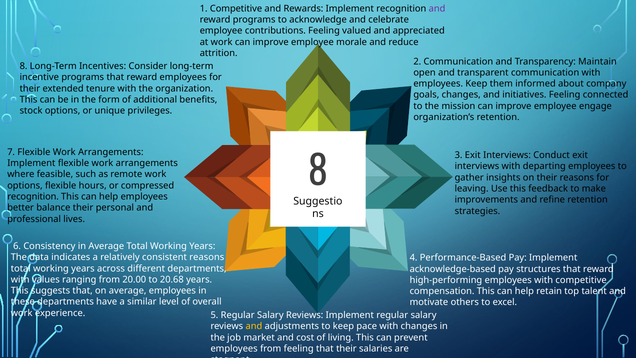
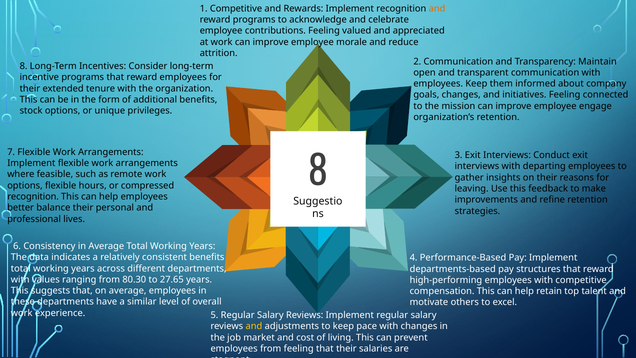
and colour: purple -> orange (437, 9)
consistent reasons: reasons -> benefits (207, 257)
acknowledge-based: acknowledge-based -> departments-based (453, 269)
20.00: 20.00 -> 80.30 (134, 279)
20.68: 20.68 -> 27.65 (172, 279)
